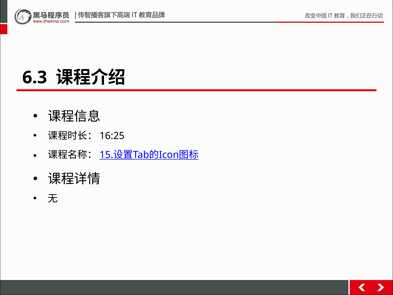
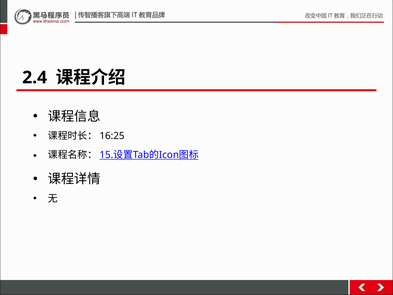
6.3: 6.3 -> 2.4 (35, 77)
